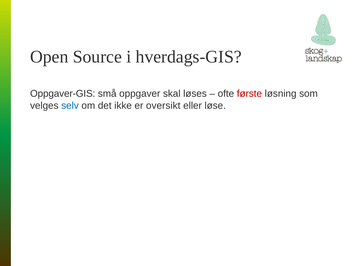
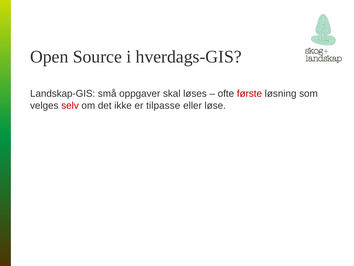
Oppgaver-GIS: Oppgaver-GIS -> Landskap-GIS (63, 94)
selv colour: blue -> red (70, 105)
oversikt: oversikt -> tilpasse (163, 105)
